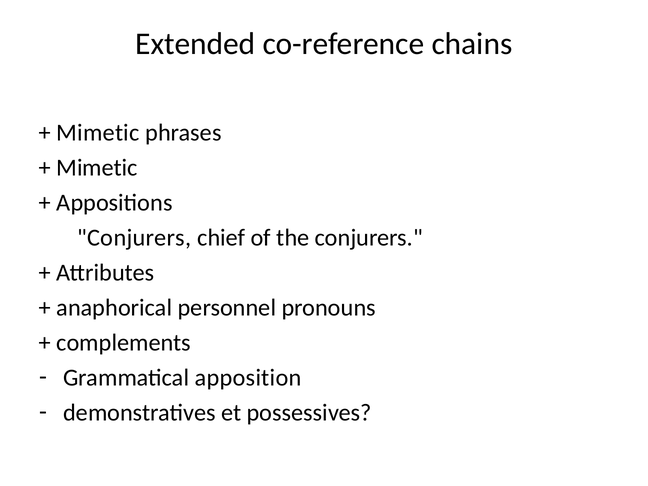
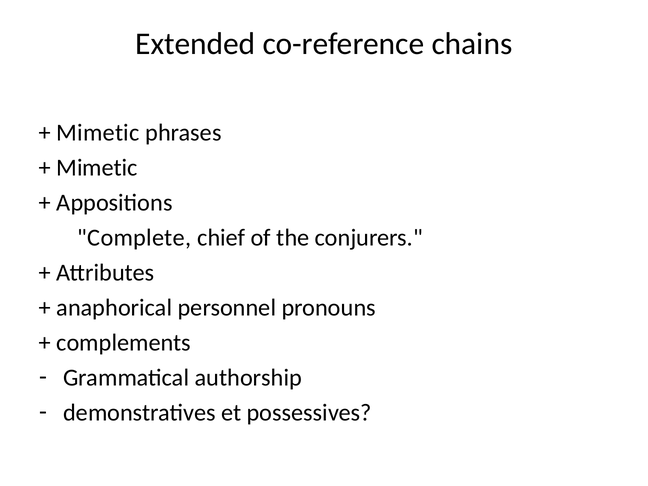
Conjurers: Conjurers -> Complete (134, 238)
apposition: apposition -> authorship (248, 378)
